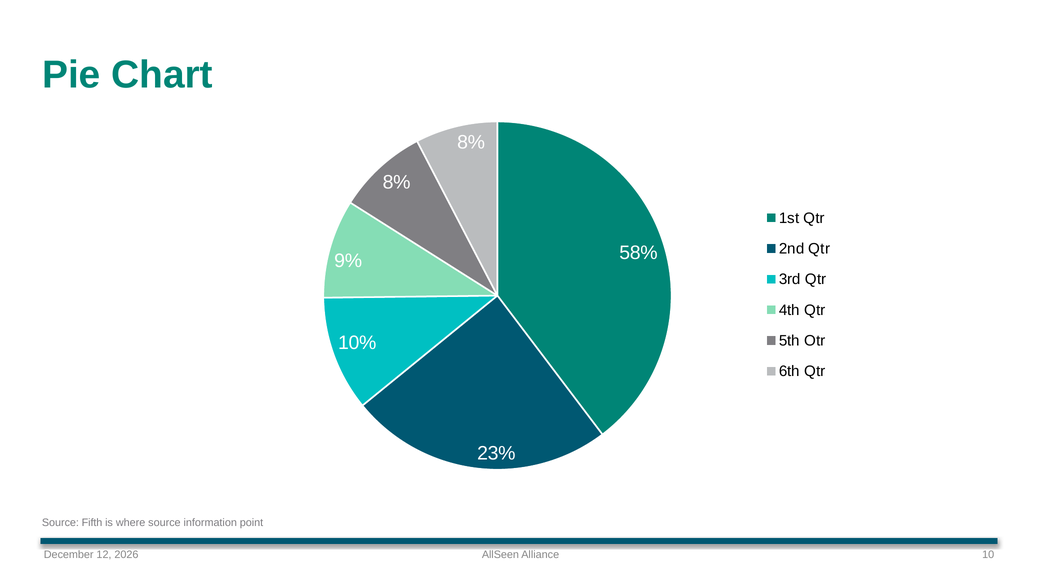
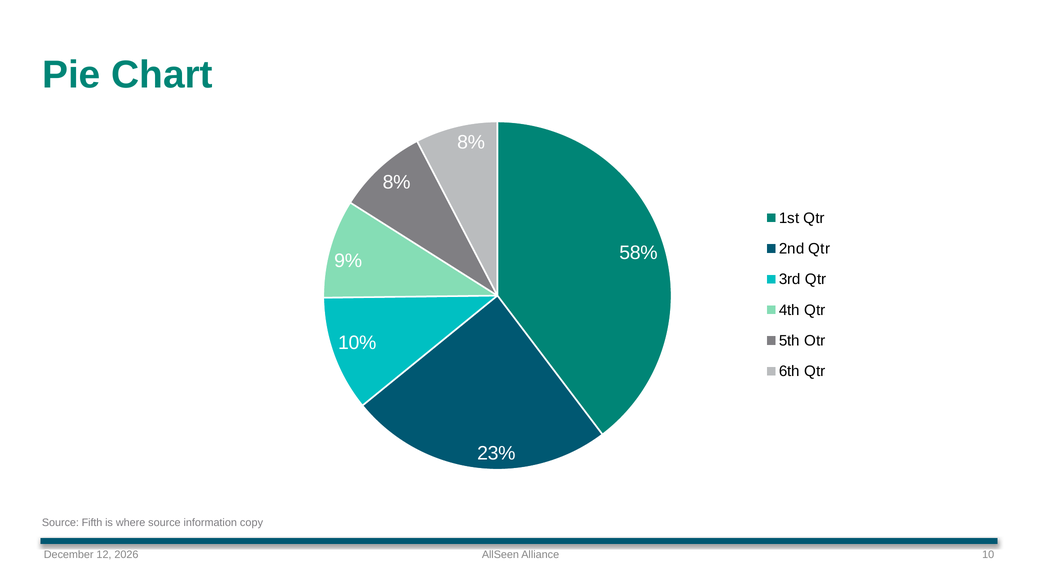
point: point -> copy (251, 522)
